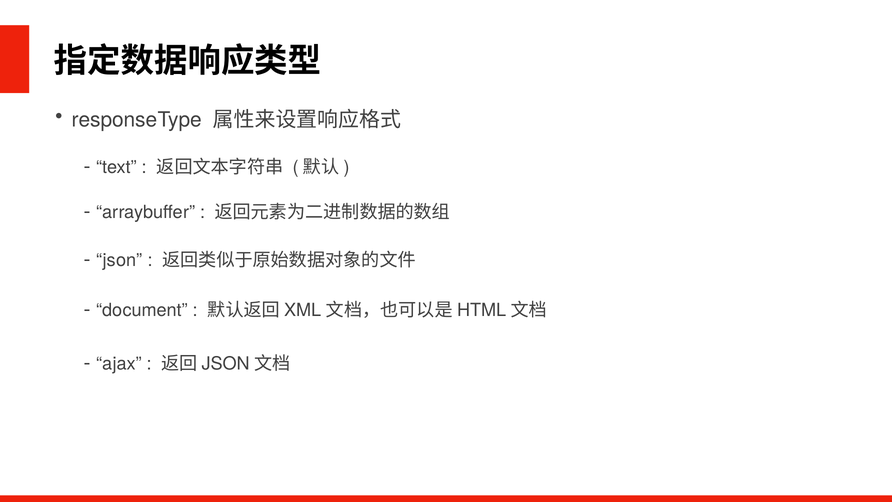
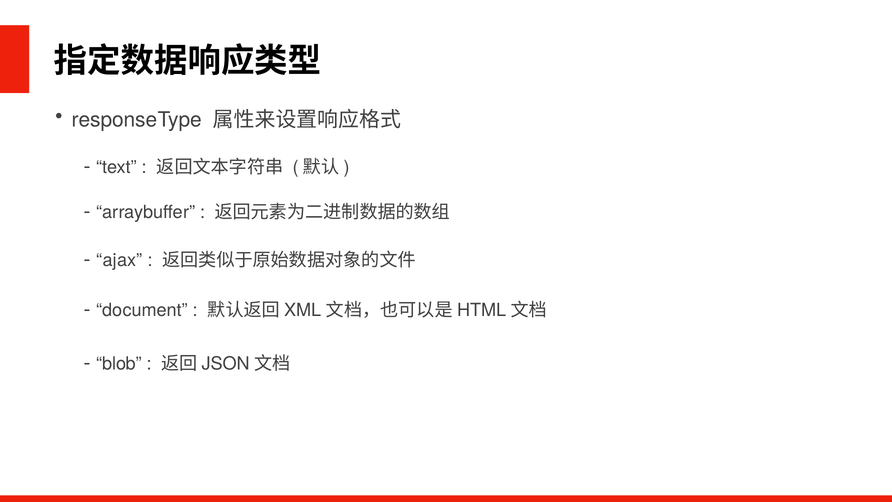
json: json -> ajax (119, 260)
ajax: ajax -> blob (119, 364)
